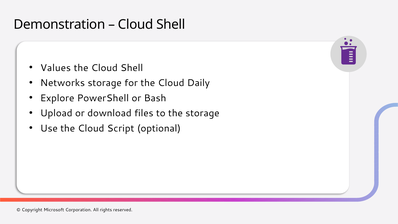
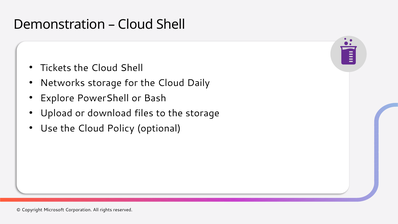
Values: Values -> Tickets (56, 68)
Script: Script -> Policy (121, 128)
